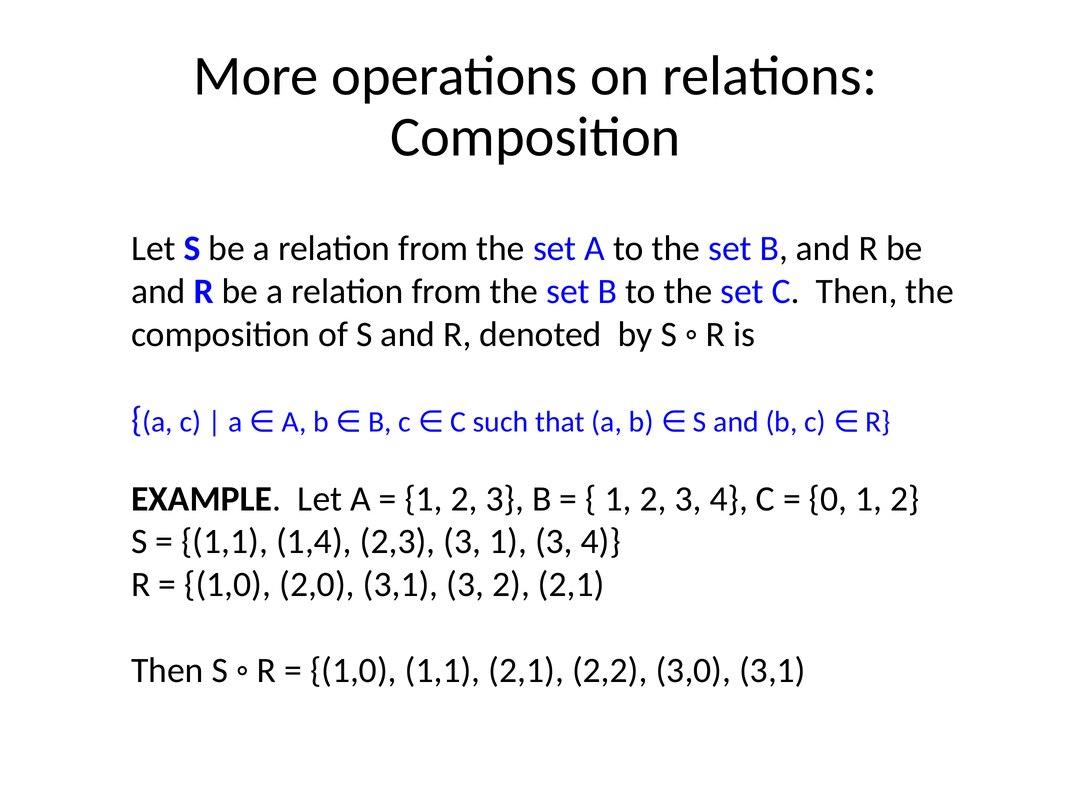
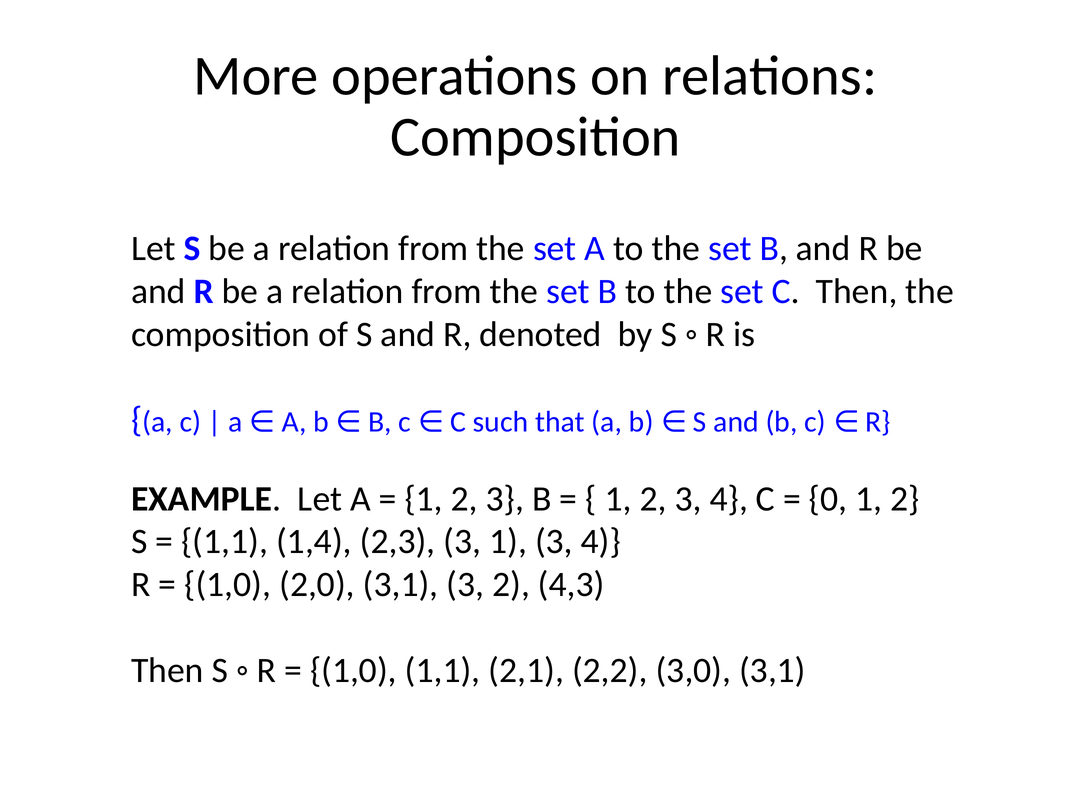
2 2,1: 2,1 -> 4,3 (571, 584)
